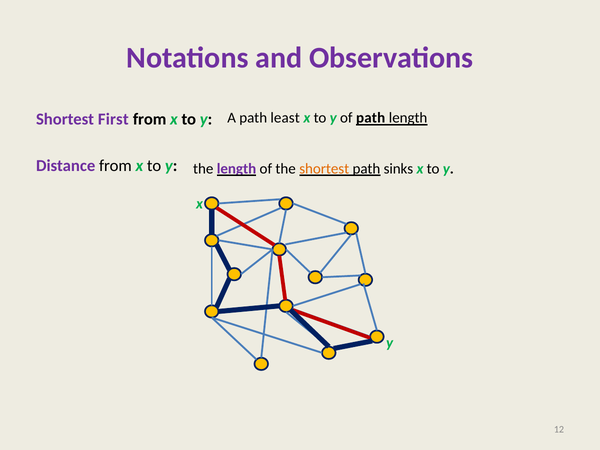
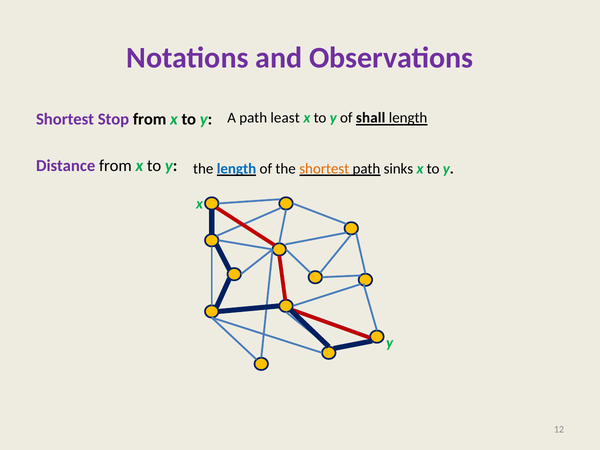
of path: path -> shall (371, 118)
First: First -> Stop (113, 119)
length colour: purple -> blue (236, 169)
